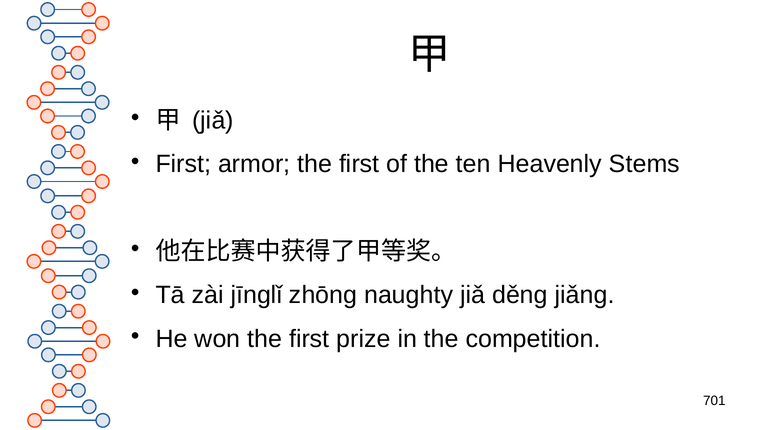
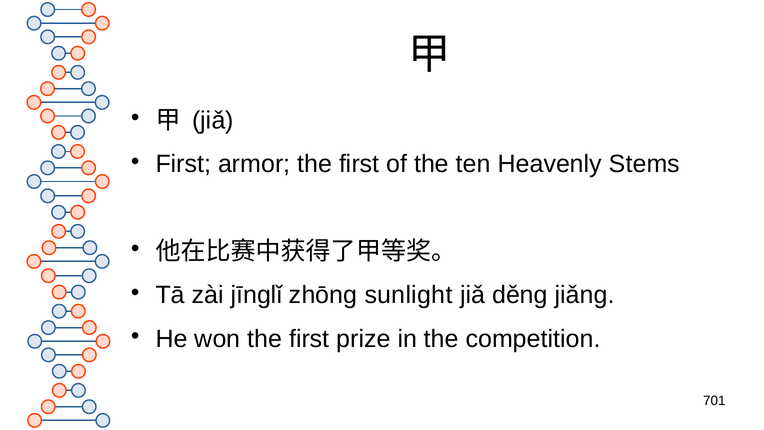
naughty: naughty -> sunlight (409, 295)
